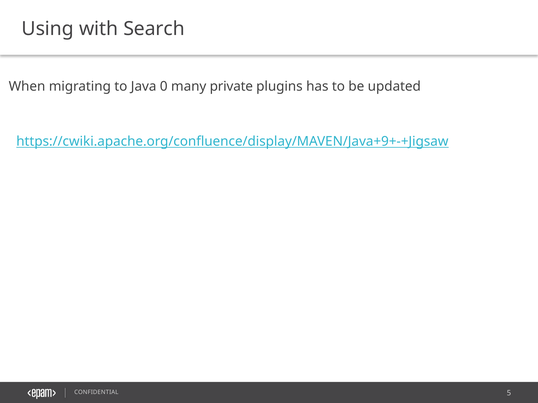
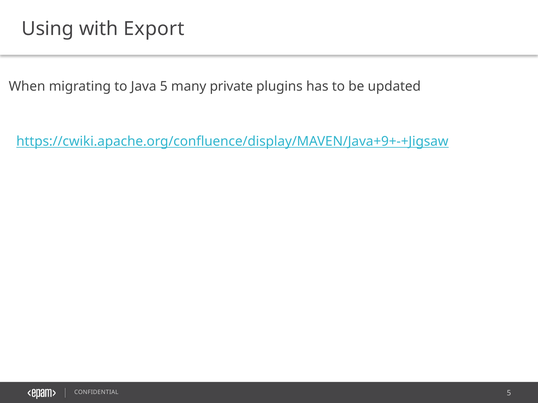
Search: Search -> Export (154, 29)
Java 0: 0 -> 5 (164, 86)
